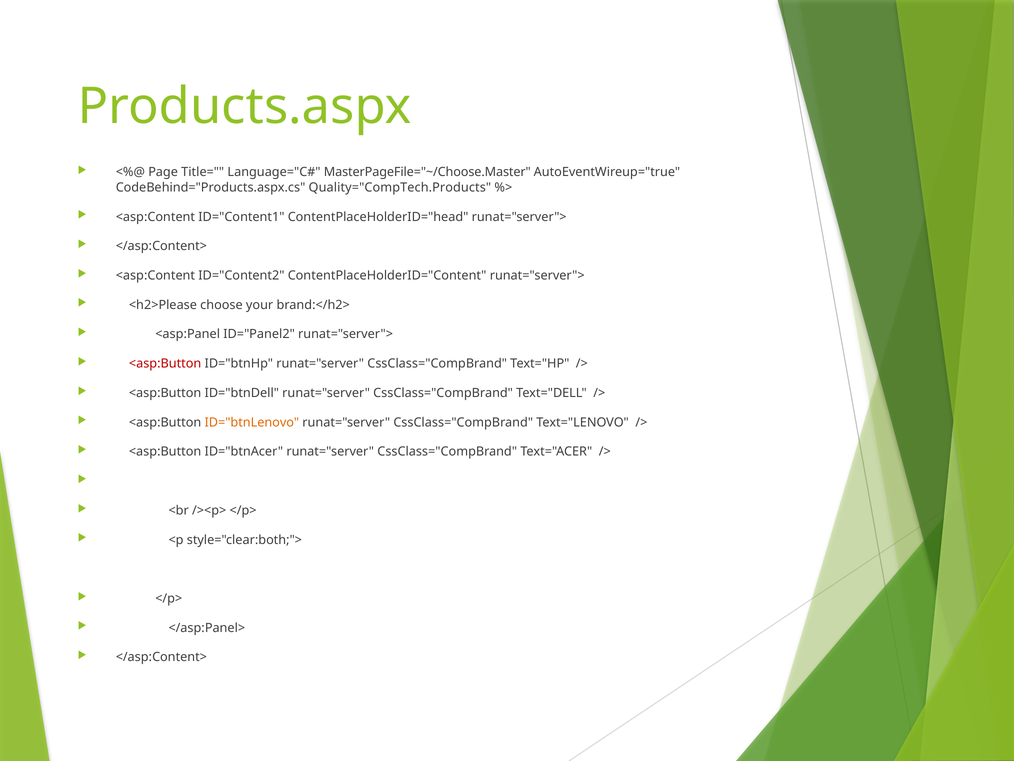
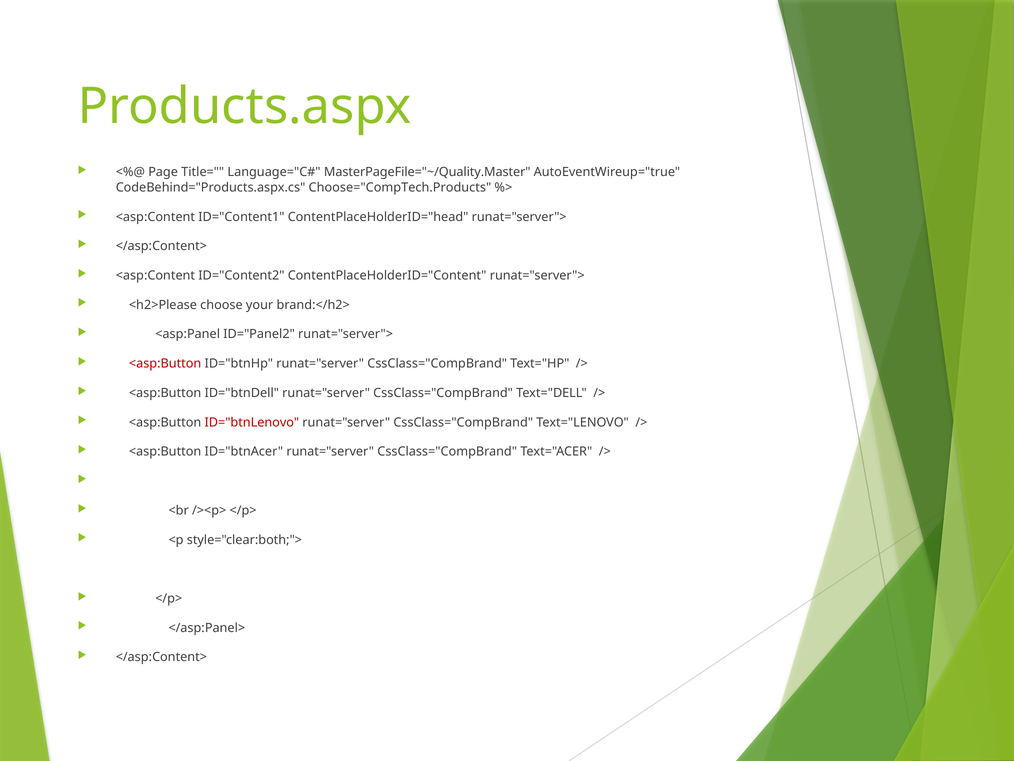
MasterPageFile="~/Choose.Master: MasterPageFile="~/Choose.Master -> MasterPageFile="~/Quality.Master (427, 172)
Quality="CompTech.Products: Quality="CompTech.Products -> Choose="CompTech.Products (400, 187)
ID="btnLenovo colour: orange -> red (252, 422)
